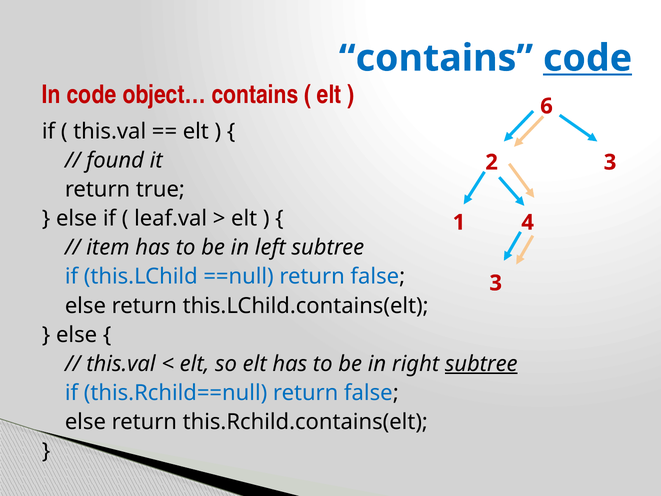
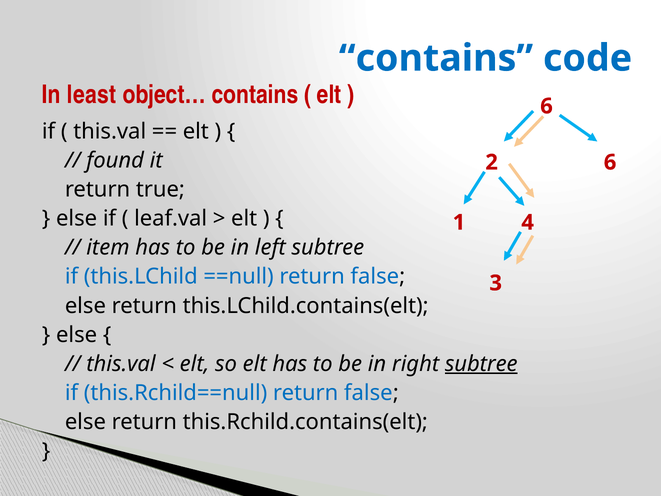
code underline: present -> none (588, 58)
In code: code -> least (92, 95)
2 3: 3 -> 6 (610, 162)
